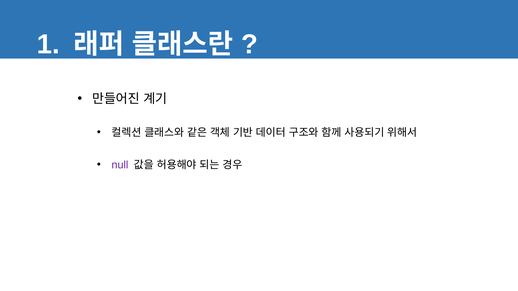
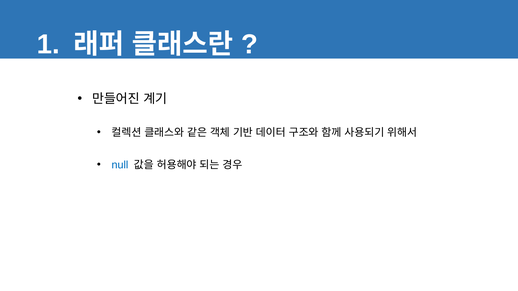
null colour: purple -> blue (120, 165)
